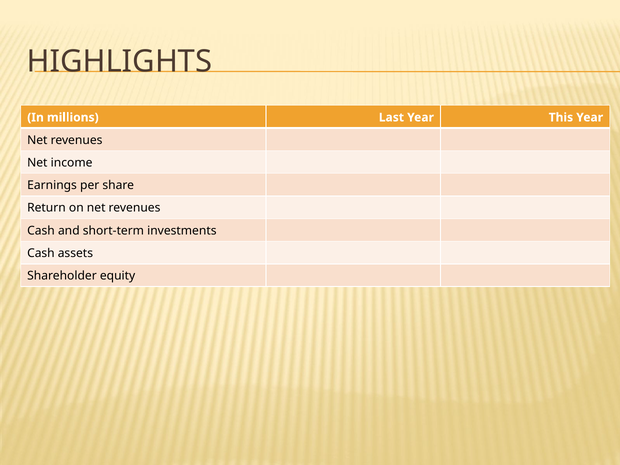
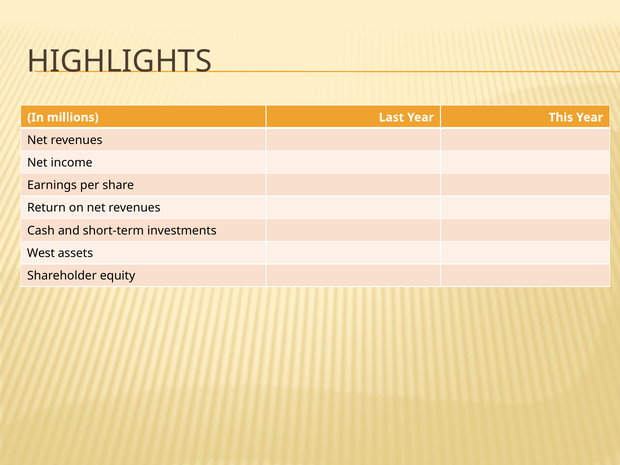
Cash: Cash -> West (41, 253)
